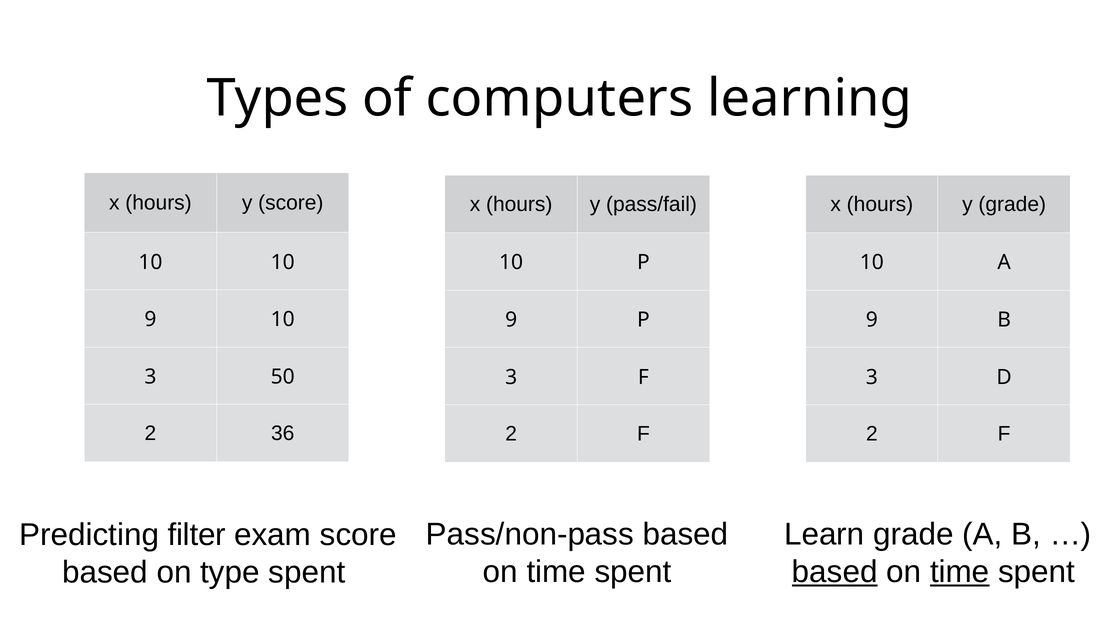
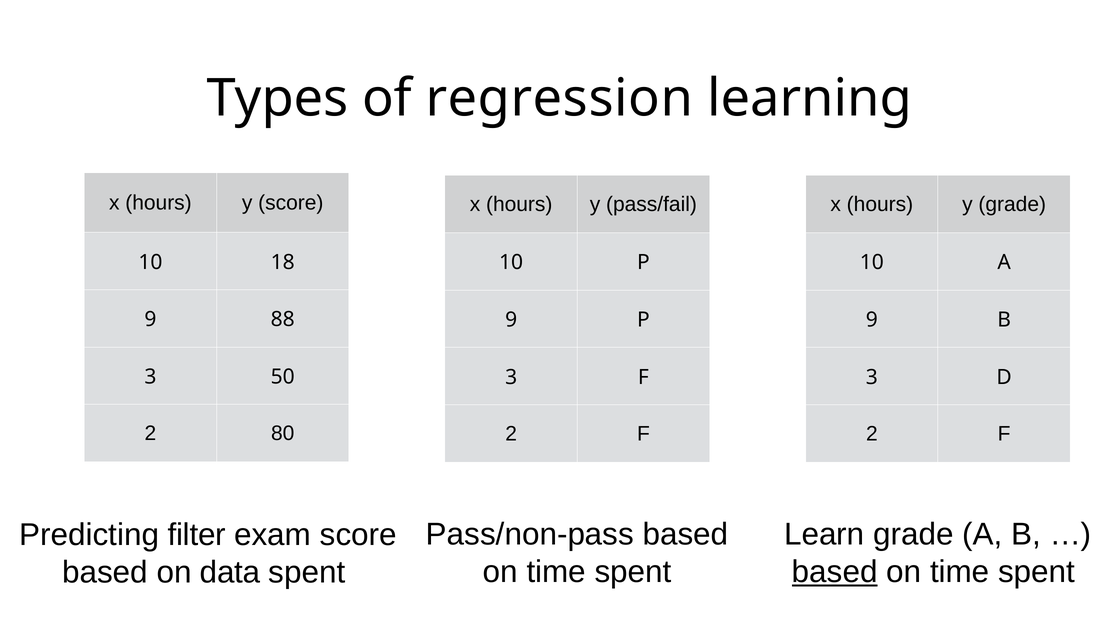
computers: computers -> regression (559, 99)
10 10: 10 -> 18 (283, 262)
9 10: 10 -> 88 (283, 320)
36: 36 -> 80 (283, 434)
time underline: present -> none (960, 572)
type: type -> data (230, 573)
